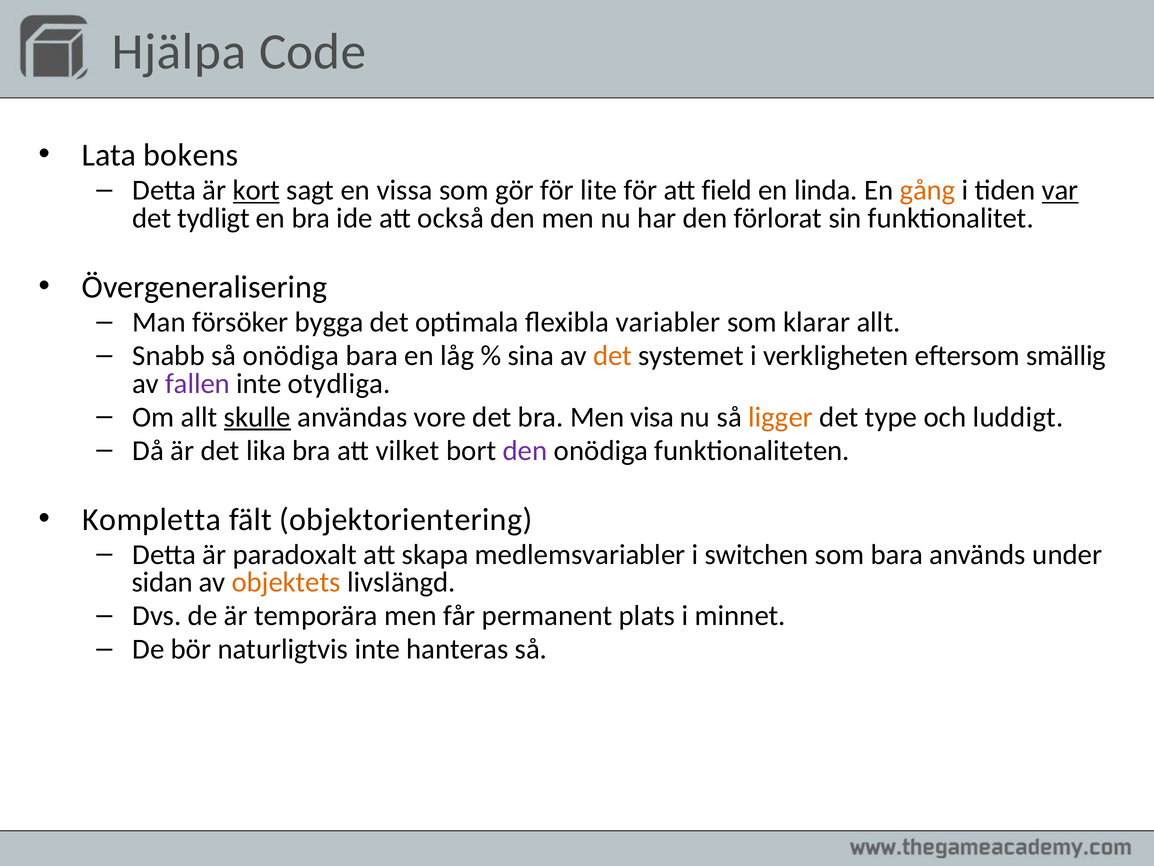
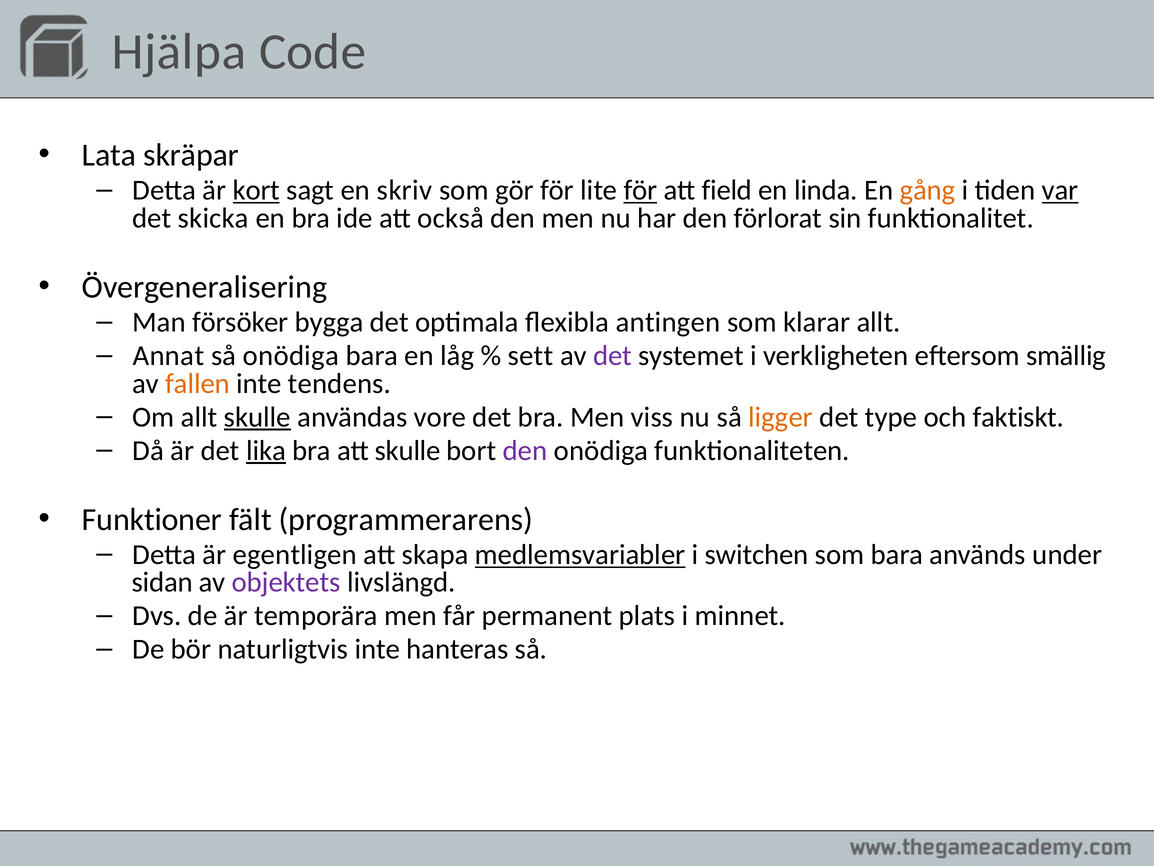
bokens: bokens -> skräpar (191, 155)
vissa: vissa -> skriv (405, 190)
för underline: none -> present (641, 190)
tydligt: tydligt -> skicka (213, 218)
variabler: variabler -> antingen (668, 322)
Snabb: Snabb -> Annat (168, 356)
sina: sina -> sett (531, 356)
det colour: orange -> purple (613, 356)
fallen colour: purple -> orange (198, 383)
otydliga: otydliga -> tendens (339, 383)
visa: visa -> viss (652, 417)
luddigt: luddigt -> faktiskt (1018, 417)
lika underline: none -> present (266, 450)
att vilket: vilket -> skulle (408, 450)
Kompletta: Kompletta -> Funktioner (152, 519)
objektorientering: objektorientering -> programmerarens (406, 519)
paradoxalt: paradoxalt -> egentligen (295, 554)
medlemsvariabler underline: none -> present (580, 554)
objektets colour: orange -> purple (286, 582)
